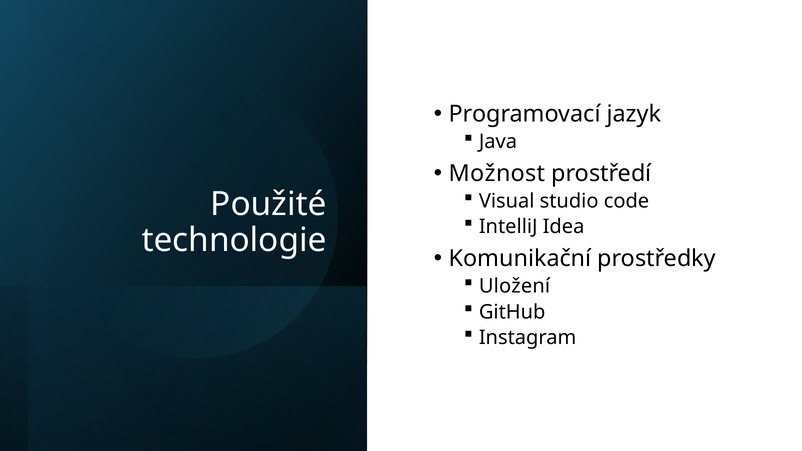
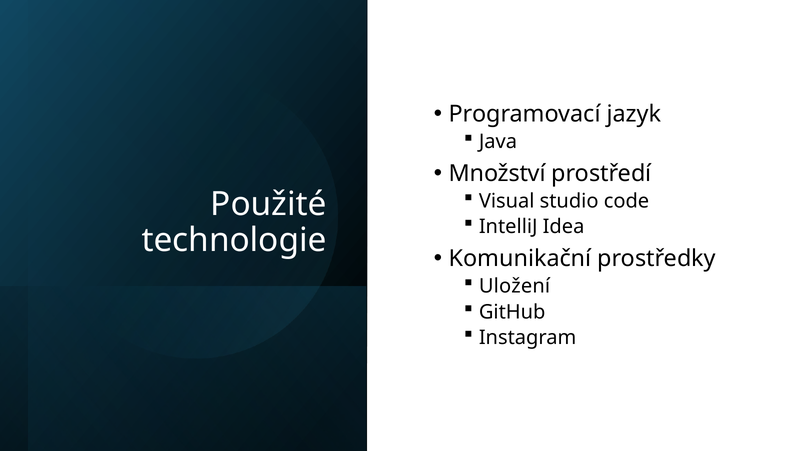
Možnost: Možnost -> Množství (497, 173)
